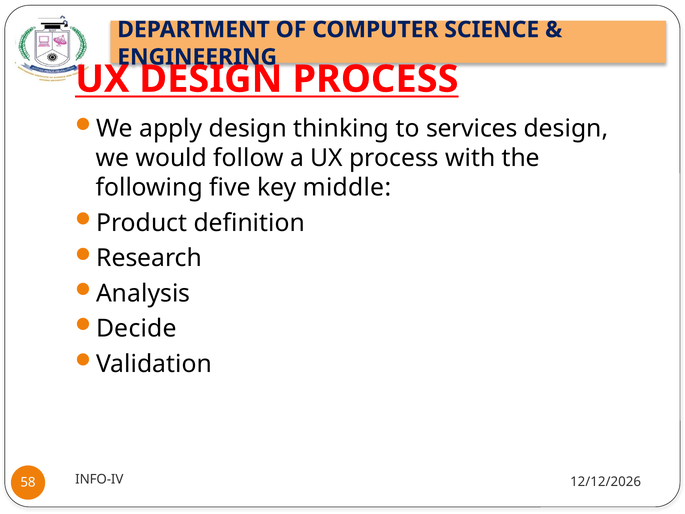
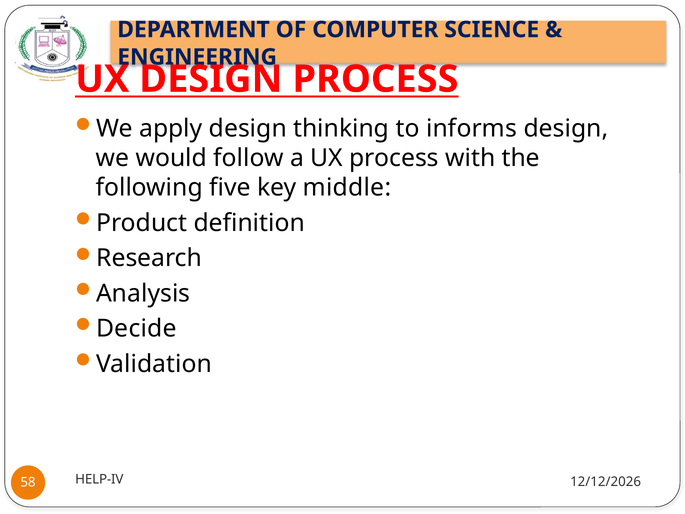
services: services -> informs (472, 128)
INFO-IV: INFO-IV -> HELP-IV (99, 479)
